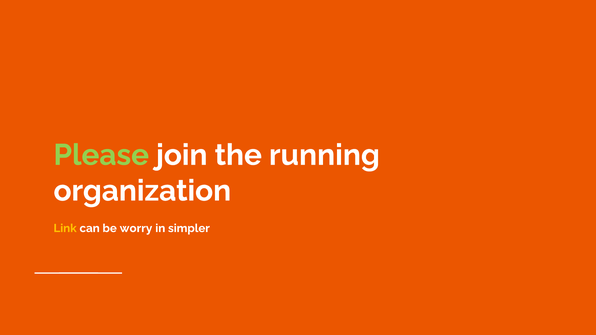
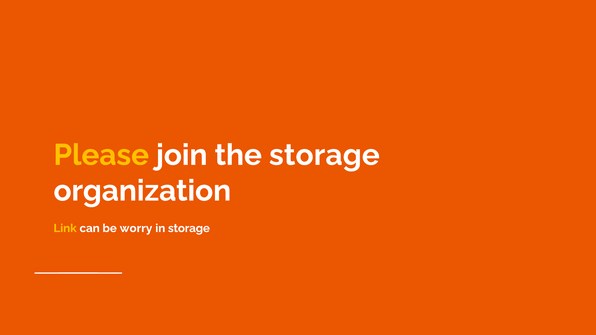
Please colour: light green -> yellow (101, 155)
the running: running -> storage (324, 155)
in simpler: simpler -> storage (189, 228)
